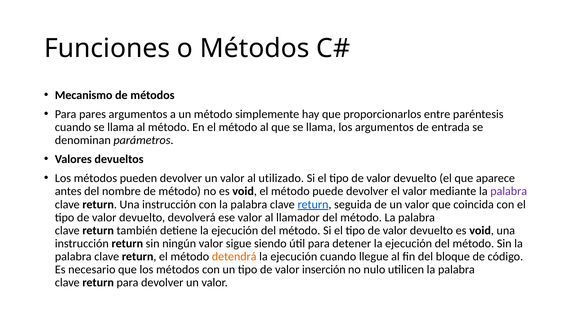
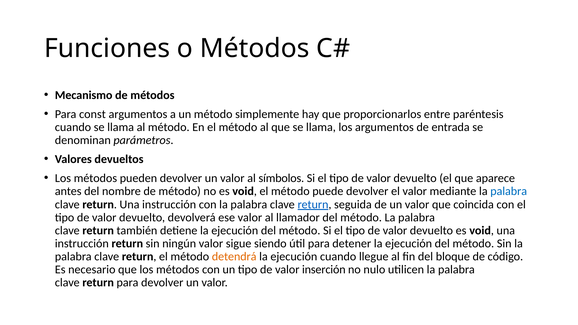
pares: pares -> const (92, 114)
utilizado: utilizado -> símbolos (281, 178)
palabra colour: purple -> blue (509, 191)
